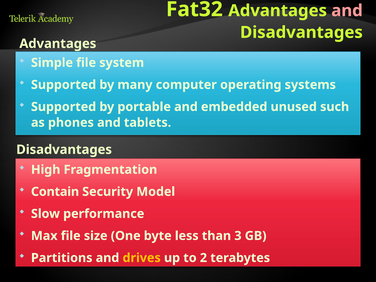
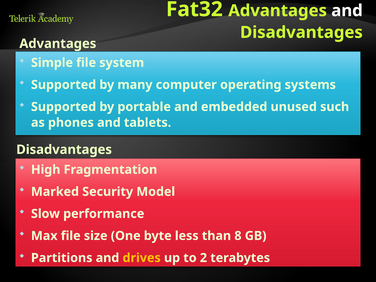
and colour: pink -> white (347, 11)
Contain: Contain -> Marked (55, 192)
3: 3 -> 8 (238, 236)
